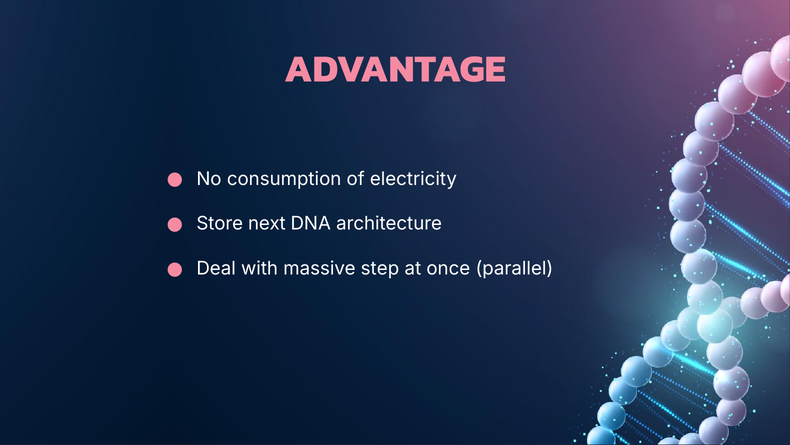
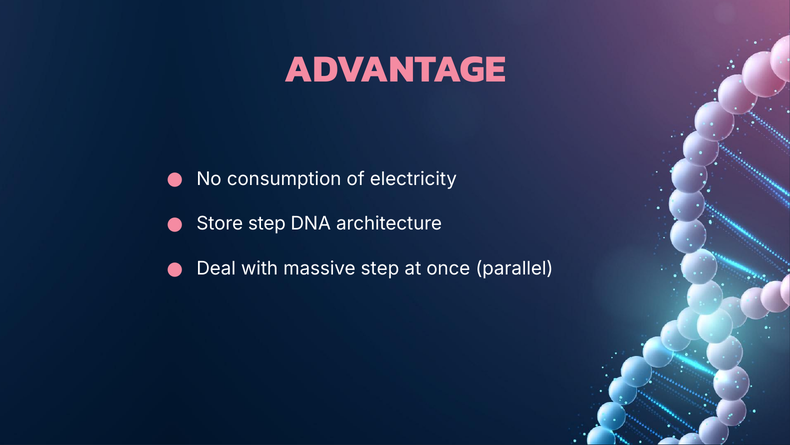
Store next: next -> step (267, 223)
